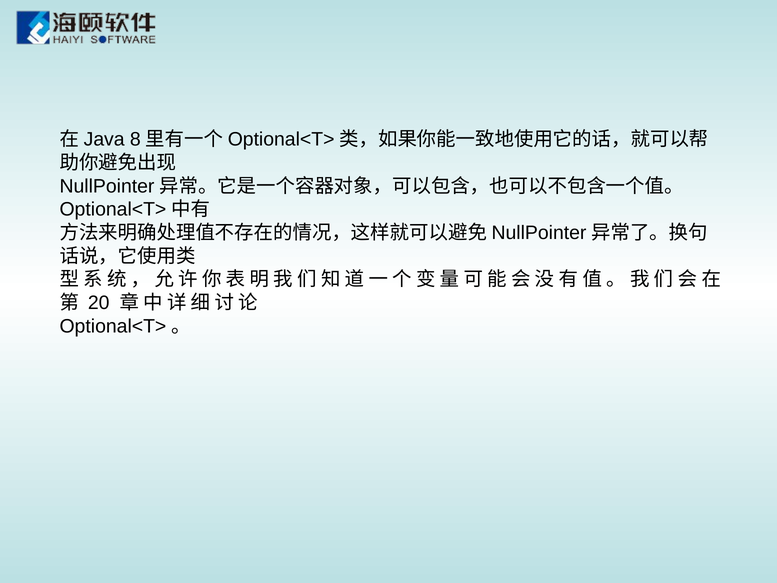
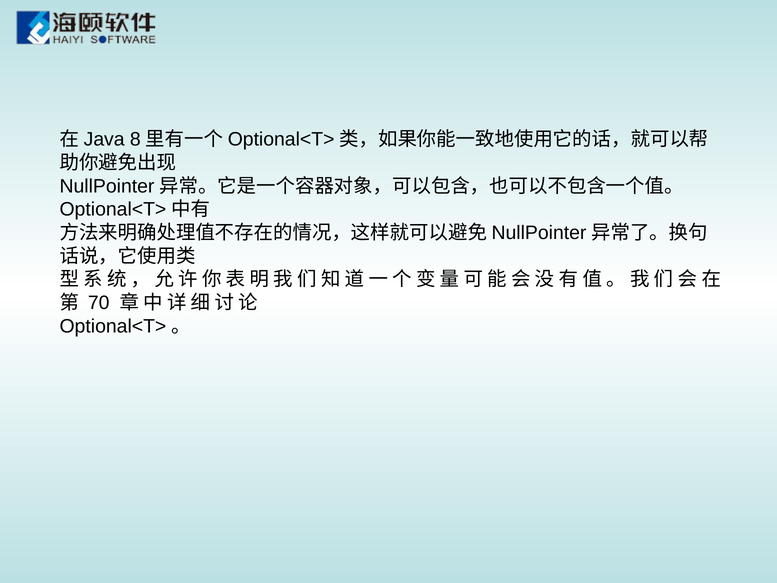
20: 20 -> 70 (99, 303)
